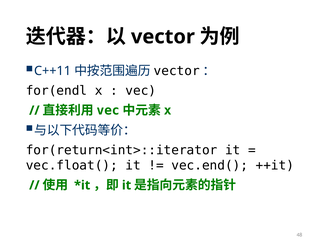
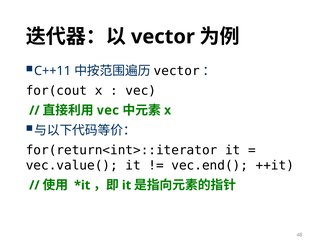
for(endl: for(endl -> for(cout (56, 91)
vec.float(: vec.float( -> vec.value( (72, 165)
